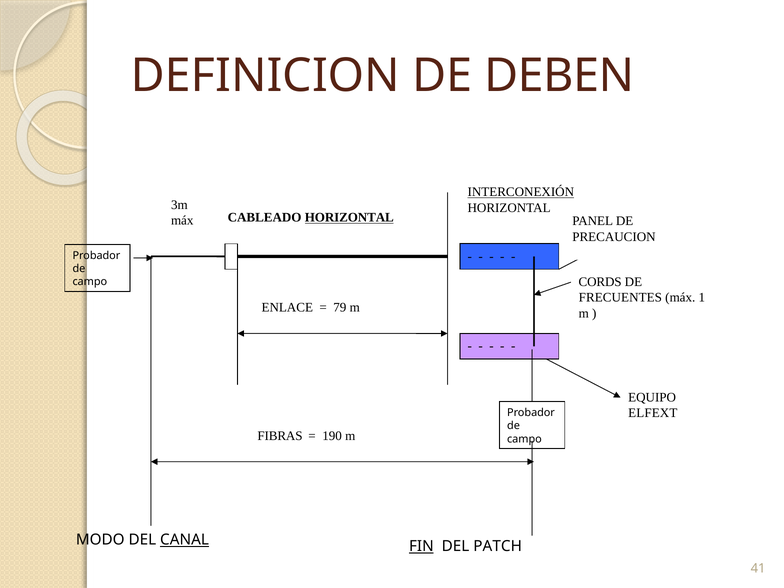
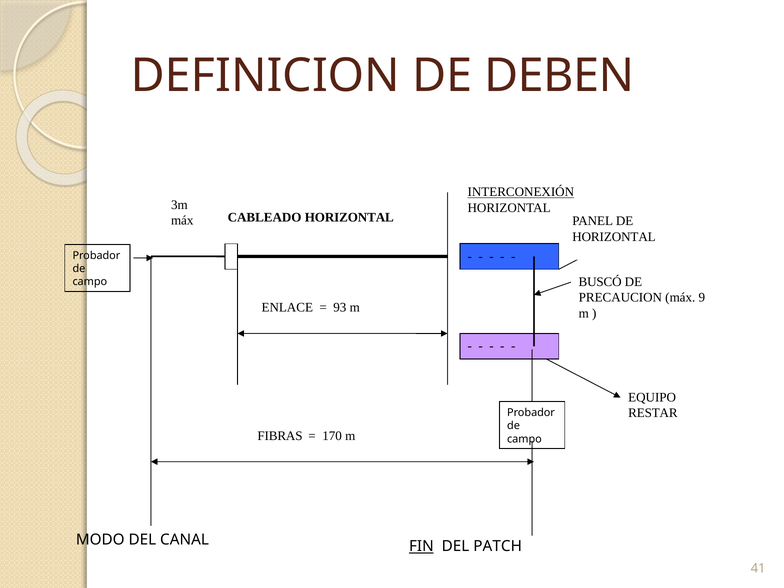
HORIZONTAL underline: present -> none (349, 218)
PRECAUCION: PRECAUCION -> HORIZONTAL (614, 237)
CORDS: CORDS -> BUSCÓ (600, 282)
FRECUENTES: FRECUENTES -> PRECAUCION (620, 298)
1: 1 -> 9 (702, 298)
79: 79 -> 93 (340, 308)
ELFEXT: ELFEXT -> RESTAR (653, 413)
190: 190 -> 170 (332, 436)
CANAL underline: present -> none (185, 540)
